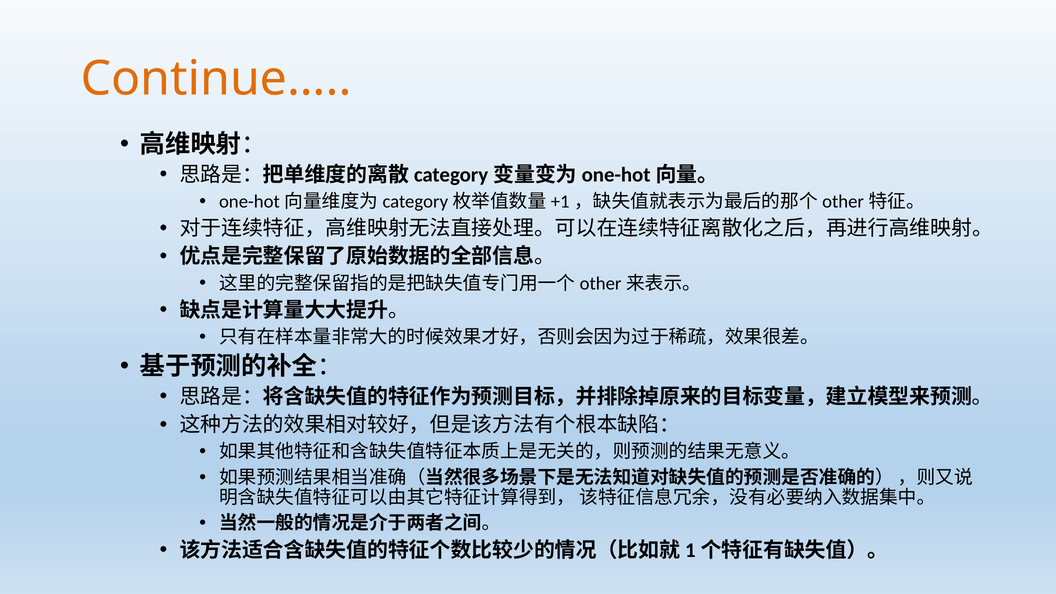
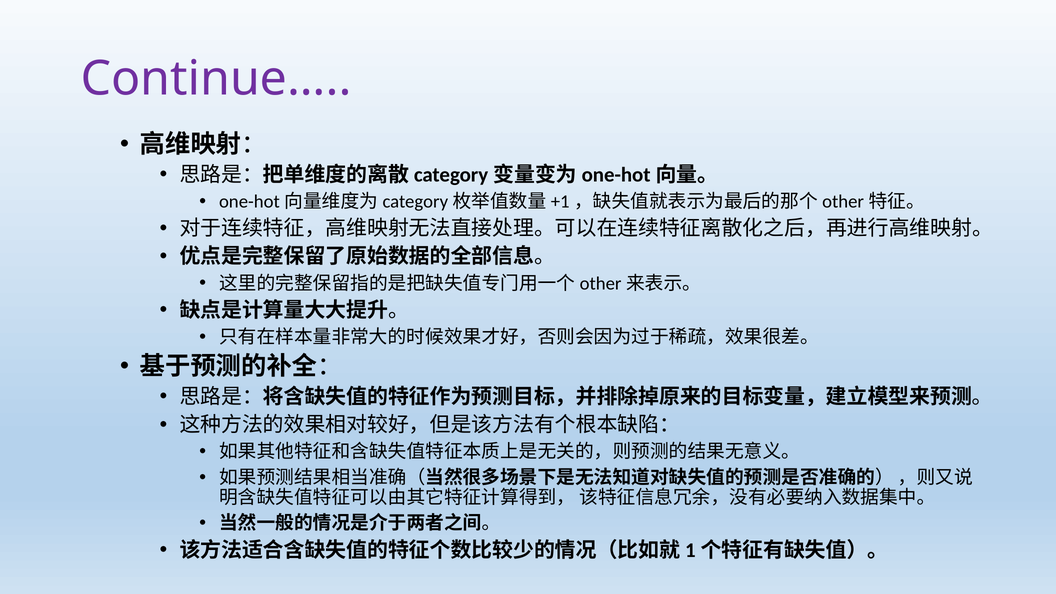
Continue… colour: orange -> purple (216, 79)
